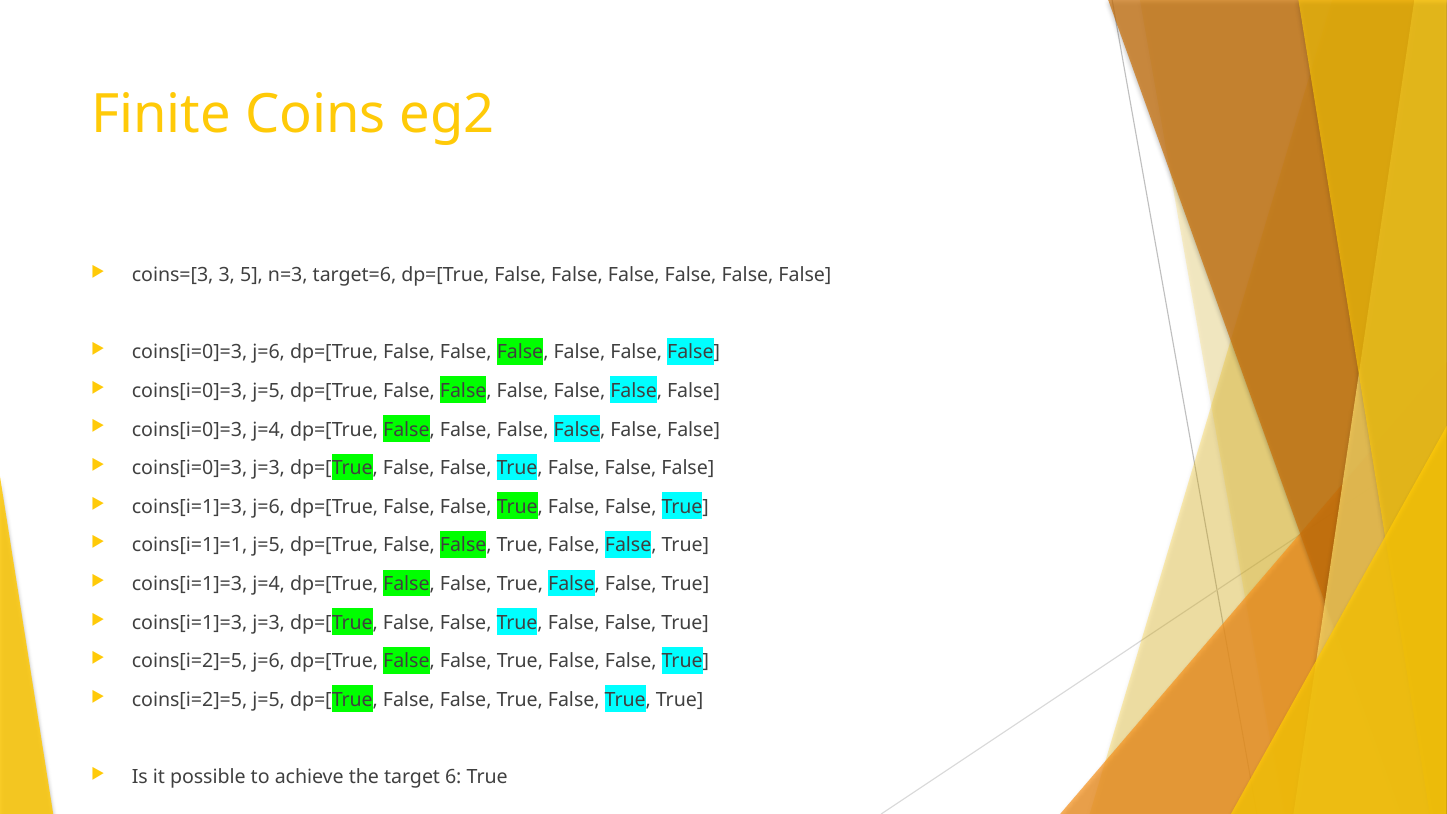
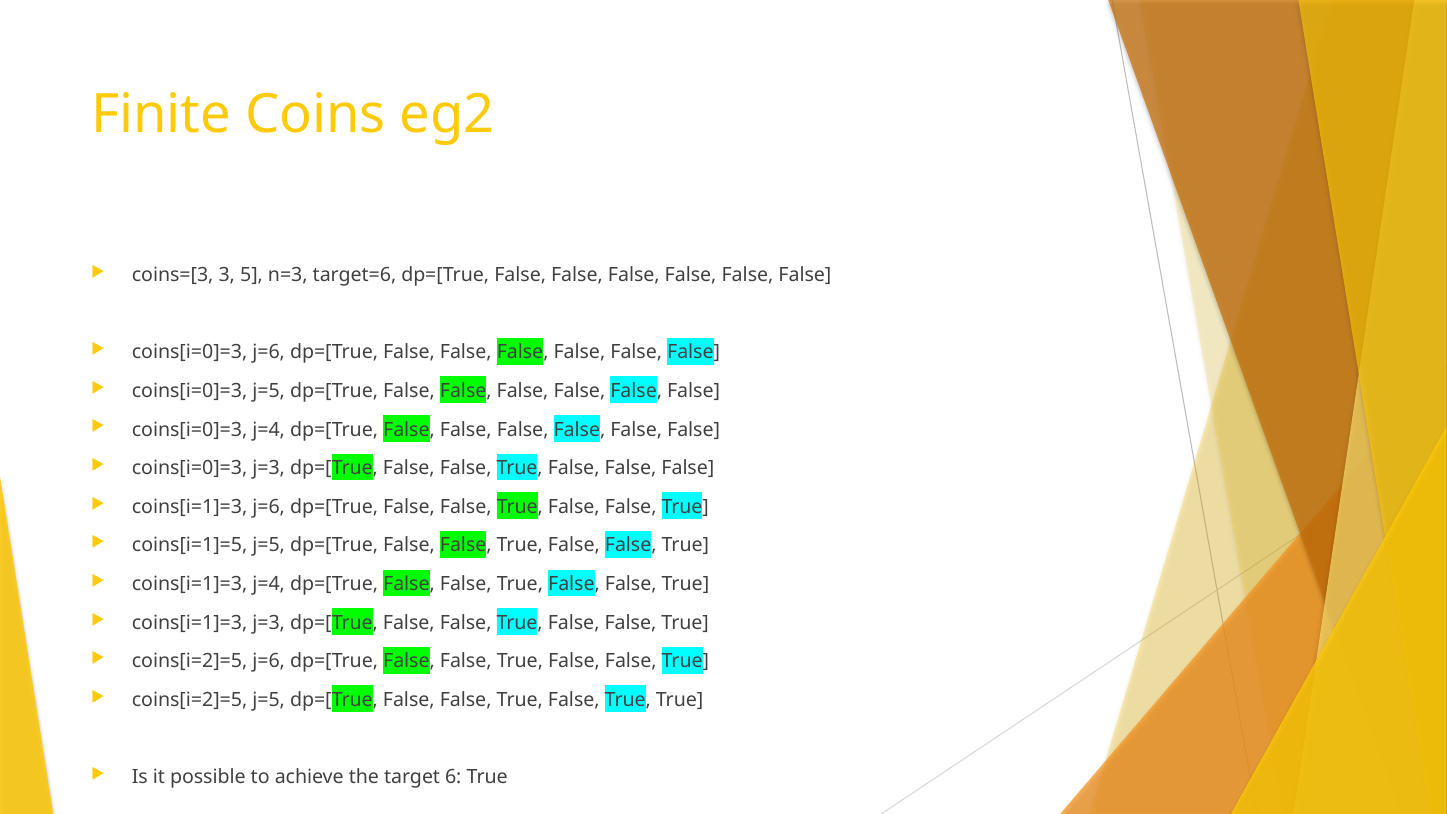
coins[i=1]=1: coins[i=1]=1 -> coins[i=1]=5 (190, 545)
